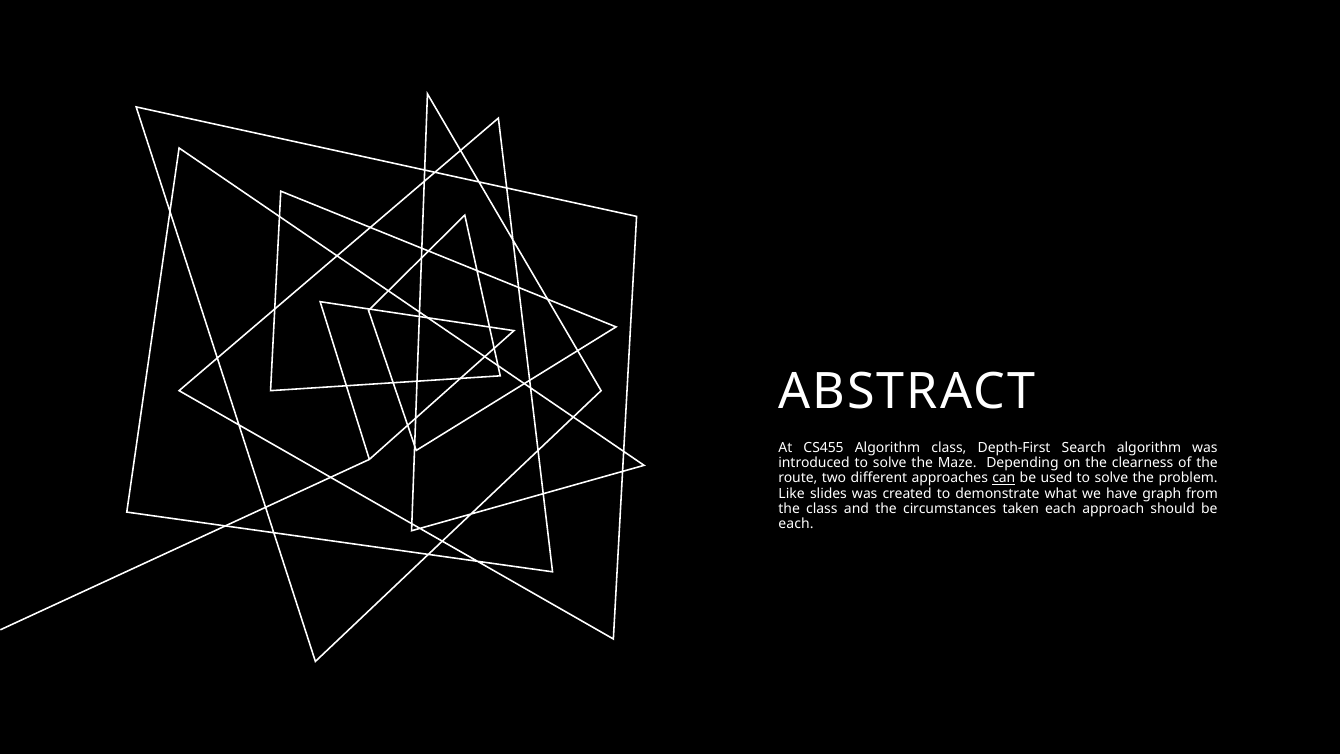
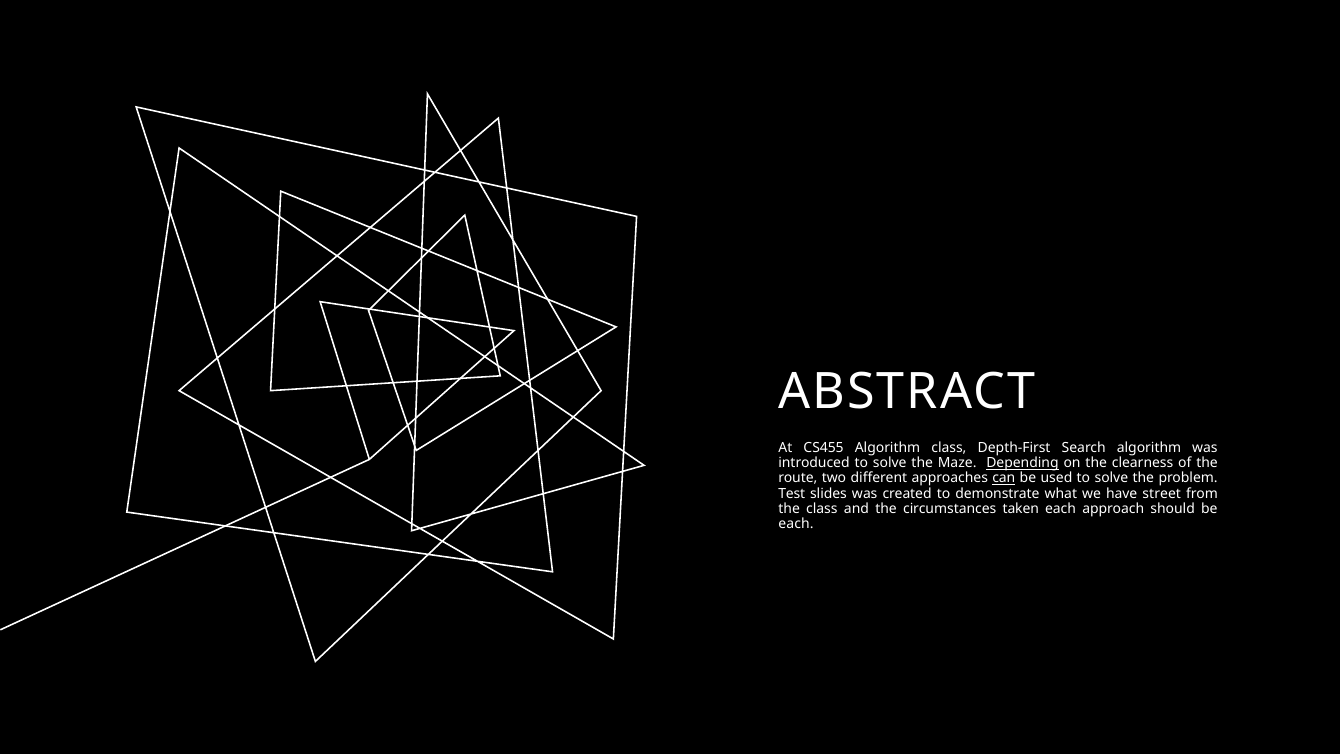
Depending underline: none -> present (1022, 463)
Like: Like -> Test (792, 493)
graph: graph -> street (1162, 493)
